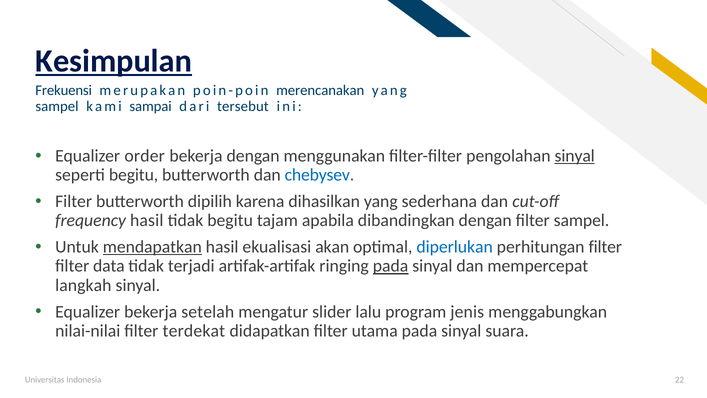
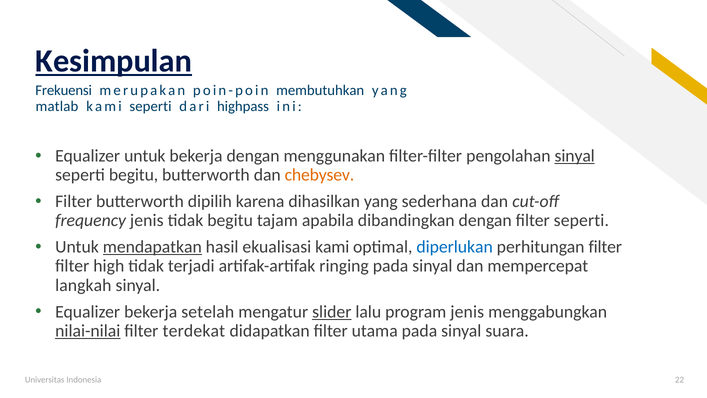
merencanakan: merencanakan -> membutuhkan (320, 90)
sampel: sampel -> matlab (57, 106)
kami sampai: sampai -> seperti (150, 106)
tersebut: tersebut -> highpass (243, 106)
Equalizer order: order -> untuk (145, 156)
chebysev colour: blue -> orange (319, 175)
frequency hasil: hasil -> jenis (147, 220)
filter sampel: sampel -> seperti (581, 220)
ekualisasi akan: akan -> kami (332, 247)
data: data -> high (109, 266)
pada underline: present -> none (391, 266)
slider underline: none -> present (332, 311)
nilai-nilai underline: none -> present (88, 331)
